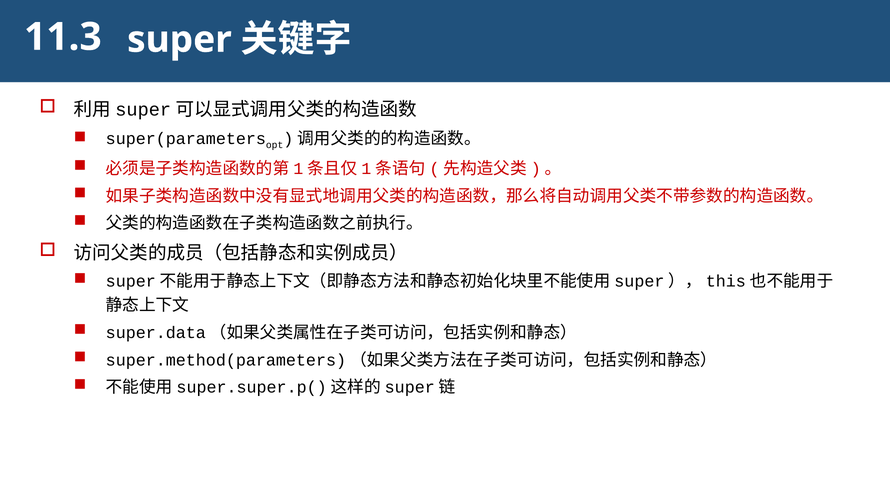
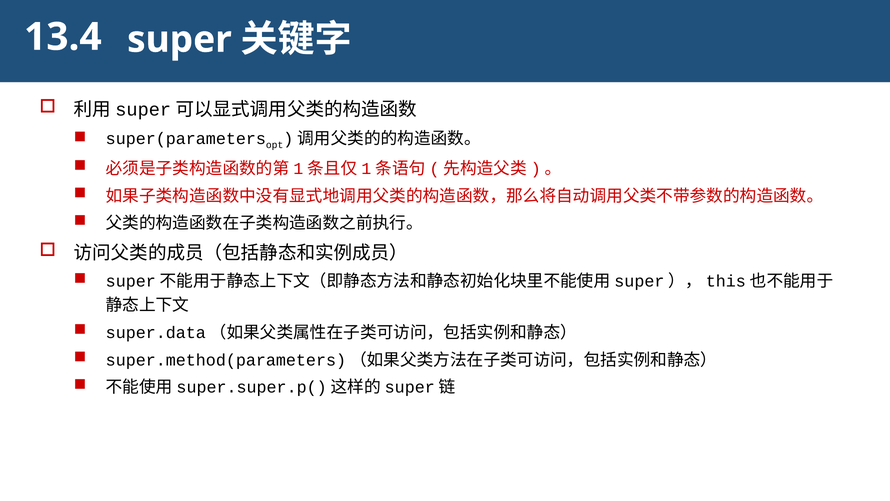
11.3: 11.3 -> 13.4 (63, 37)
